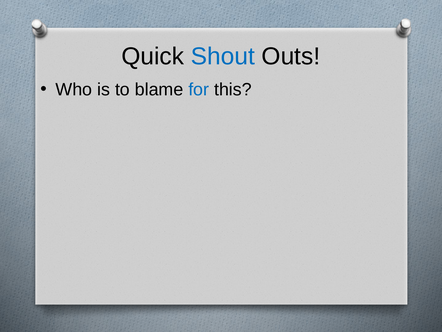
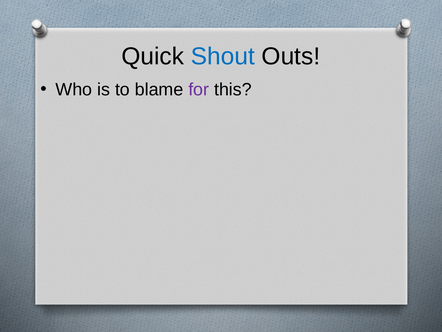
for colour: blue -> purple (199, 89)
